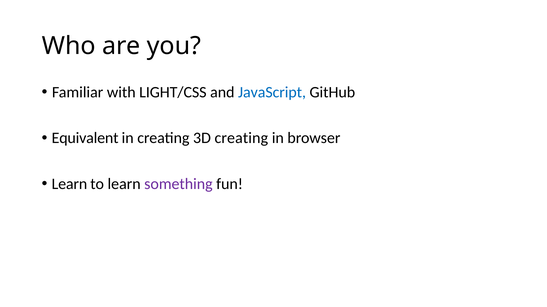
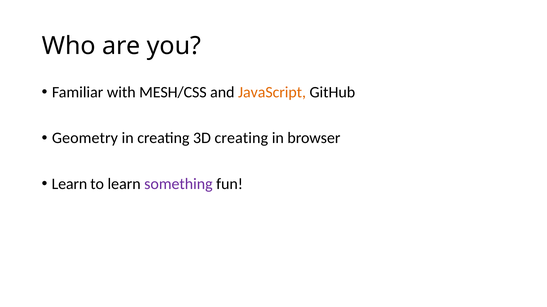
LIGHT/CSS: LIGHT/CSS -> MESH/CSS (173, 92)
JavaScript colour: blue -> orange (272, 92)
Equivalent: Equivalent -> Geometry (85, 138)
